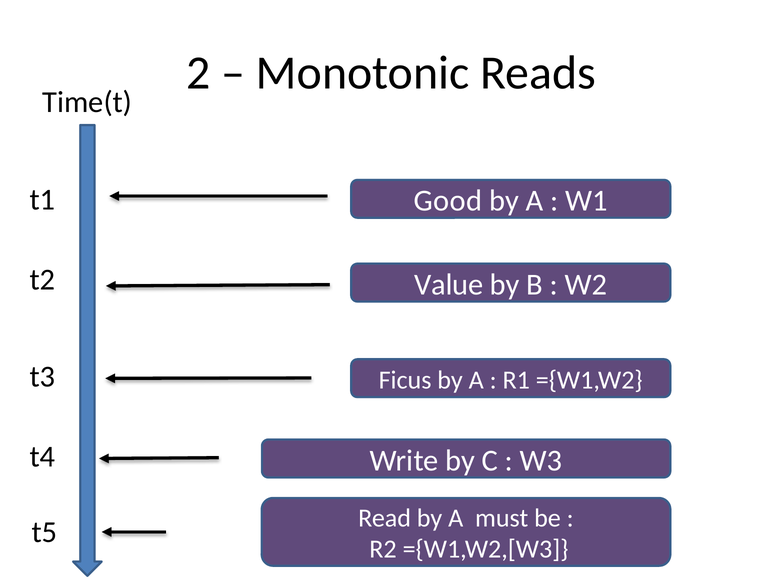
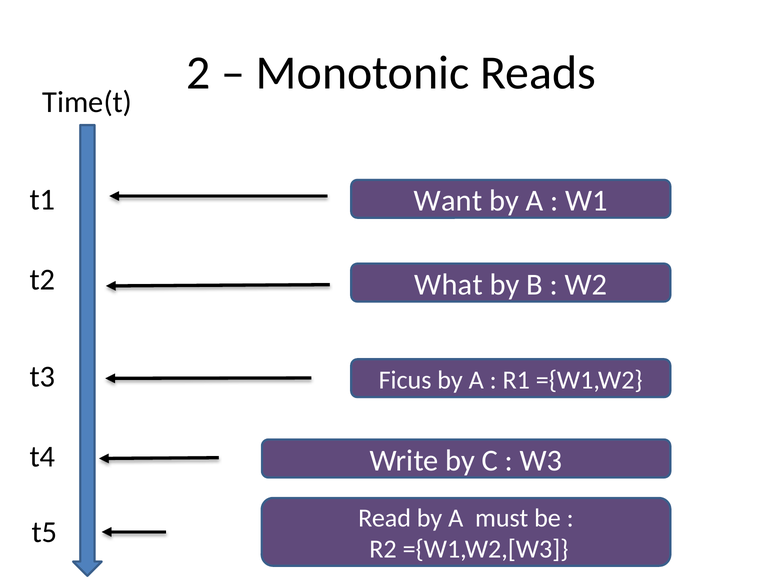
Good: Good -> Want (448, 201)
Value: Value -> What (448, 285)
